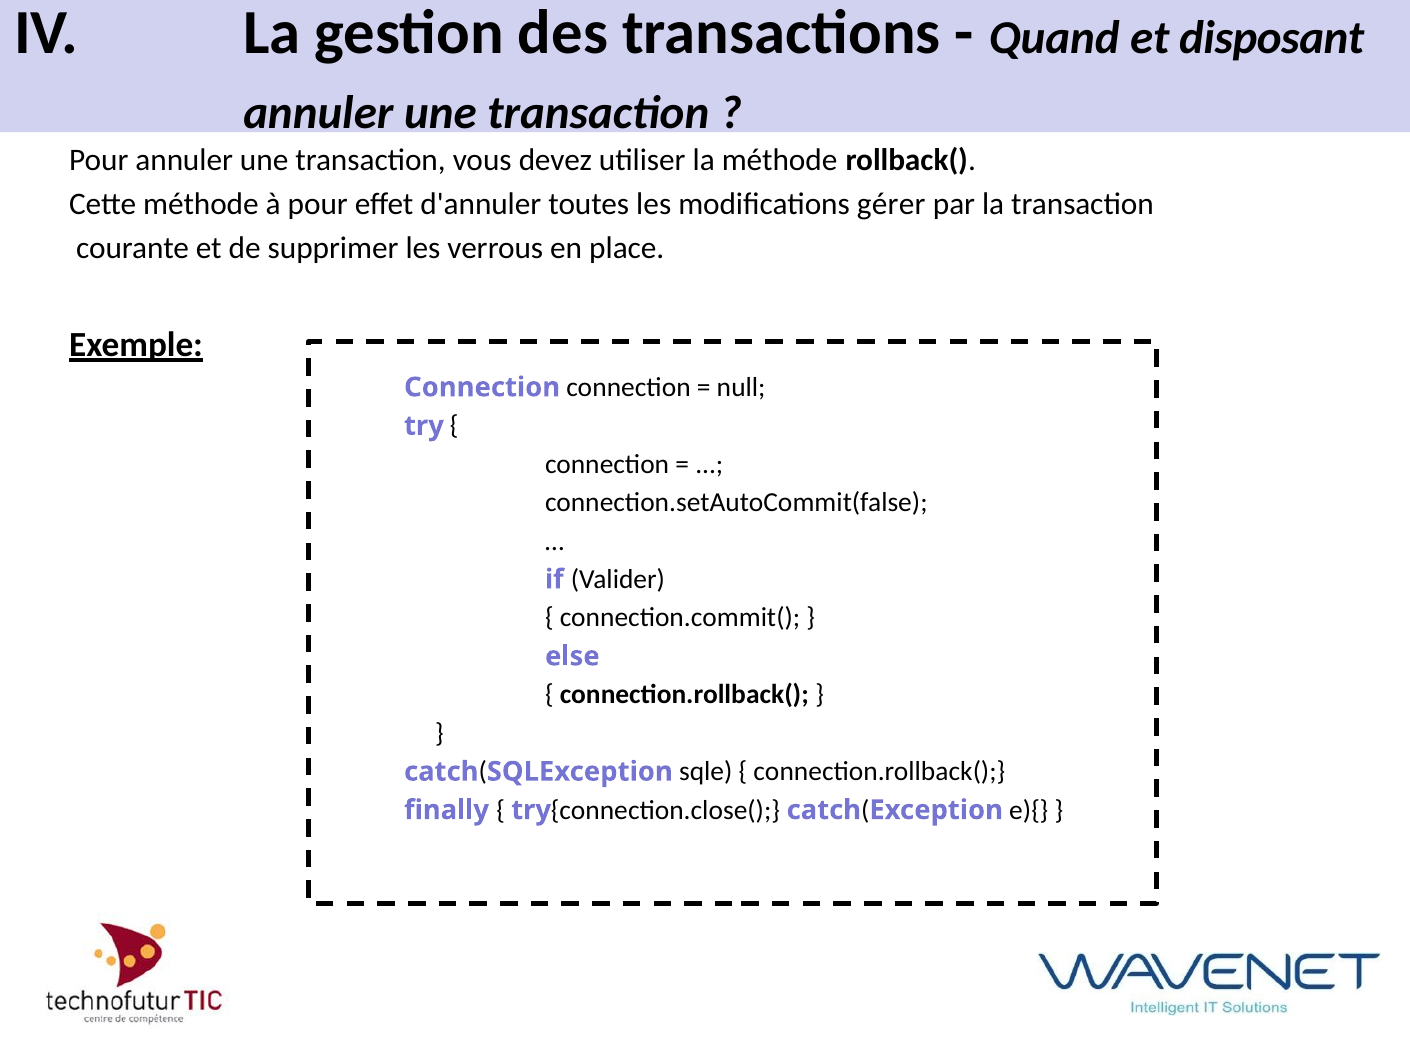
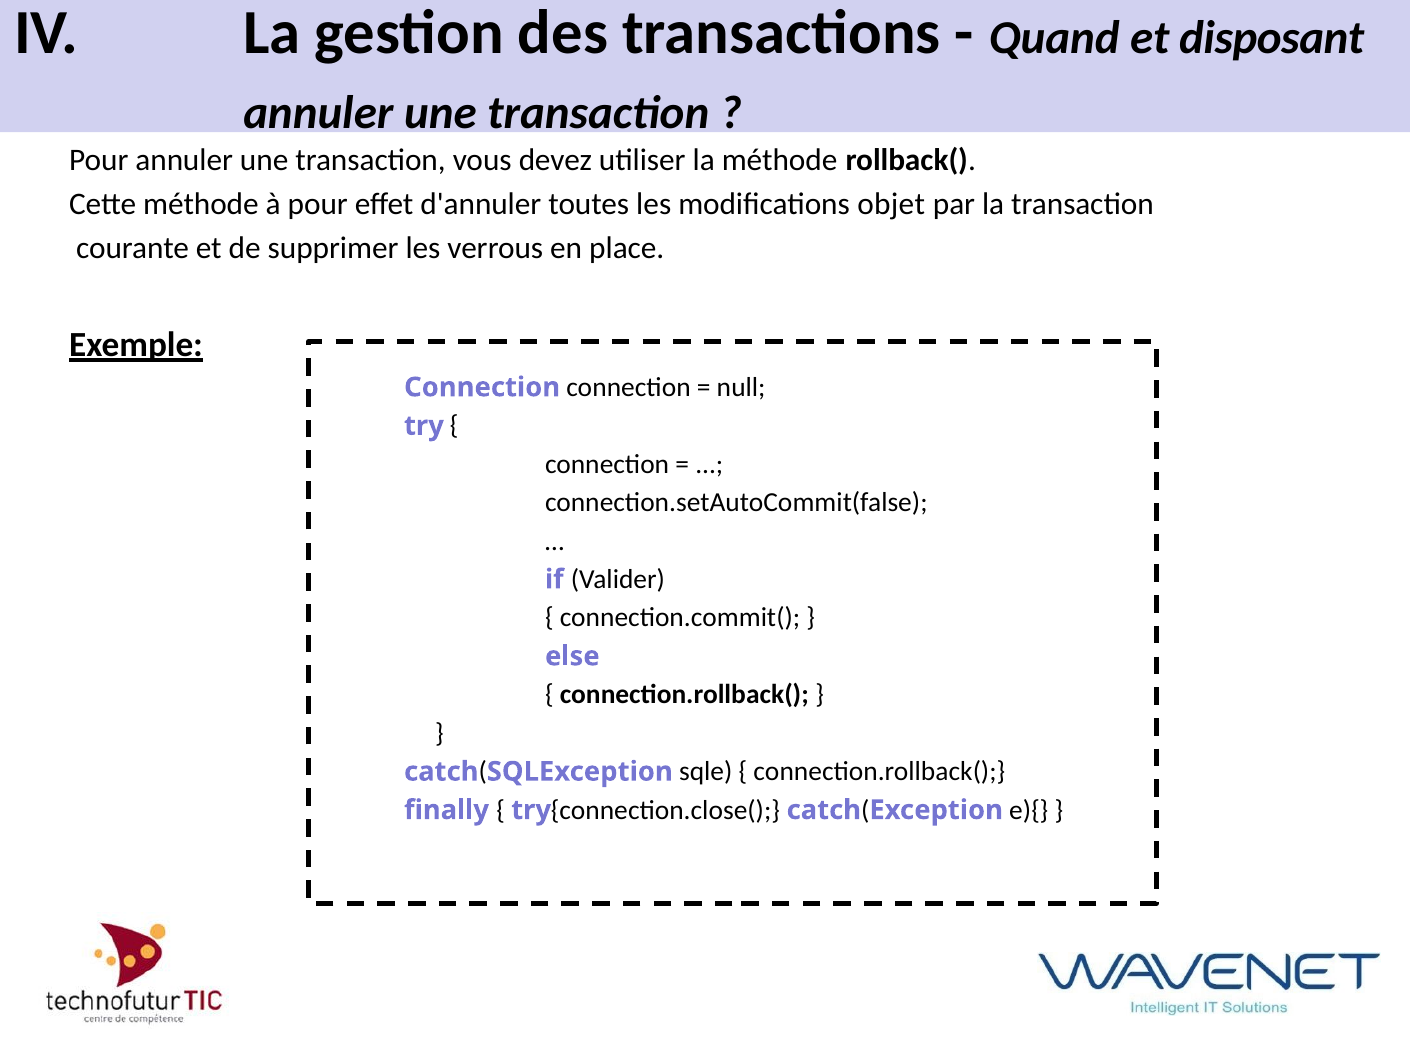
gérer: gérer -> objet (891, 204)
